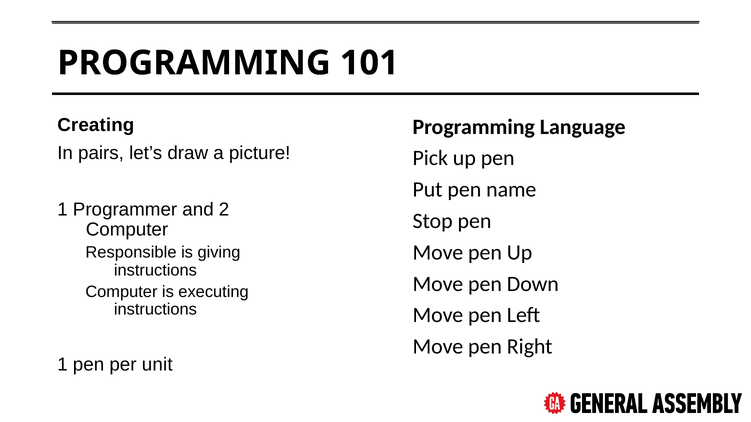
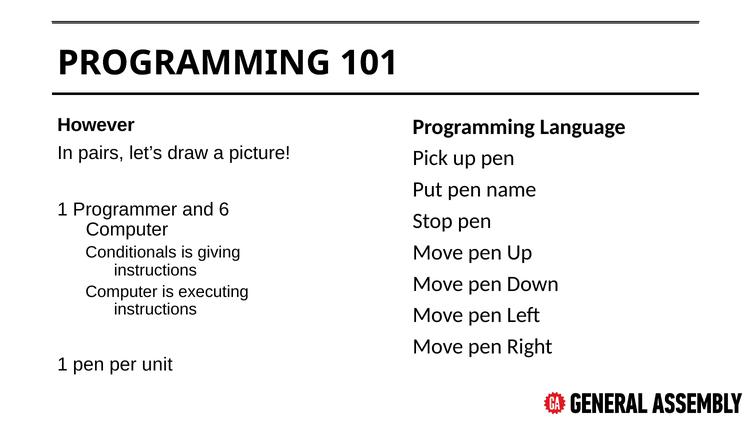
Creating: Creating -> However (96, 125)
2: 2 -> 6 (224, 210)
Responsible: Responsible -> Conditionals (131, 253)
